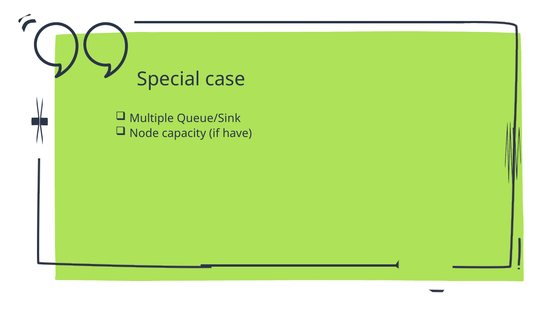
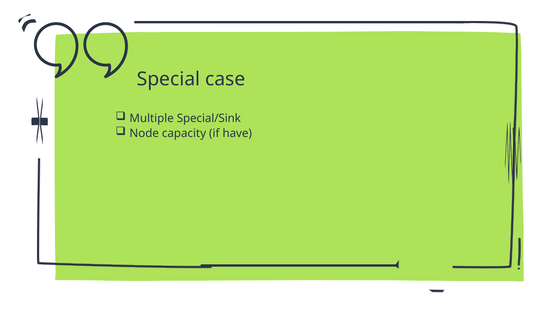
Queue/Sink: Queue/Sink -> Special/Sink (209, 118)
